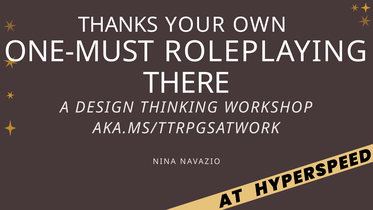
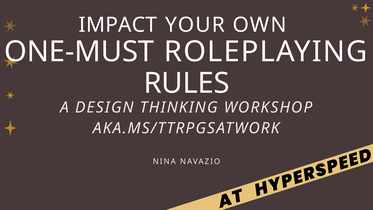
THANKS: THANKS -> IMPACT (118, 25)
THERE: THERE -> RULES (187, 83)
